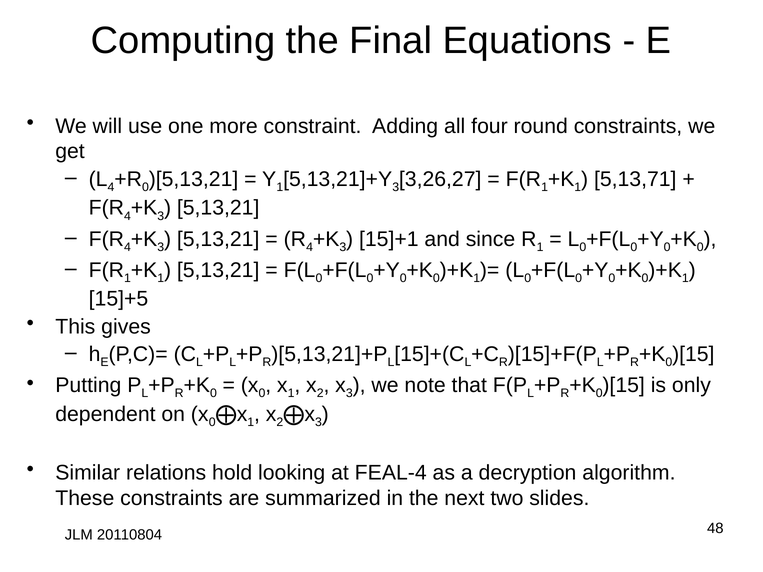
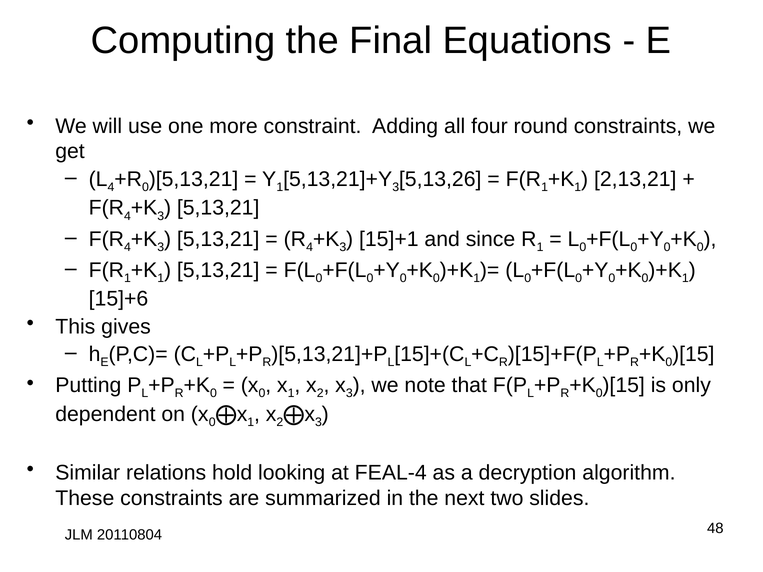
3,26,27: 3,26,27 -> 5,13,26 (440, 179)
5,13,71: 5,13,71 -> 2,13,21 (635, 179)
15]+5: 15]+5 -> 15]+6 (119, 299)
